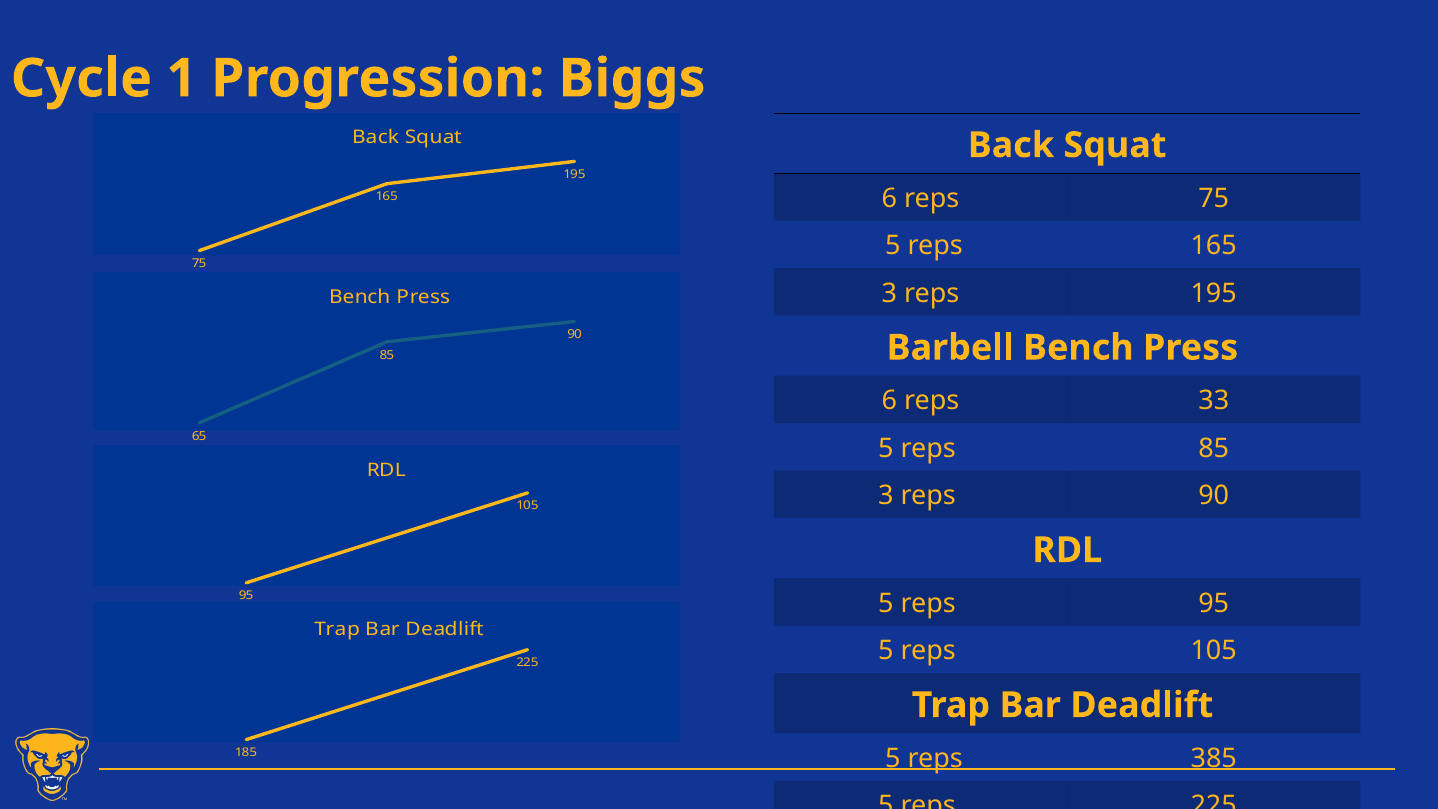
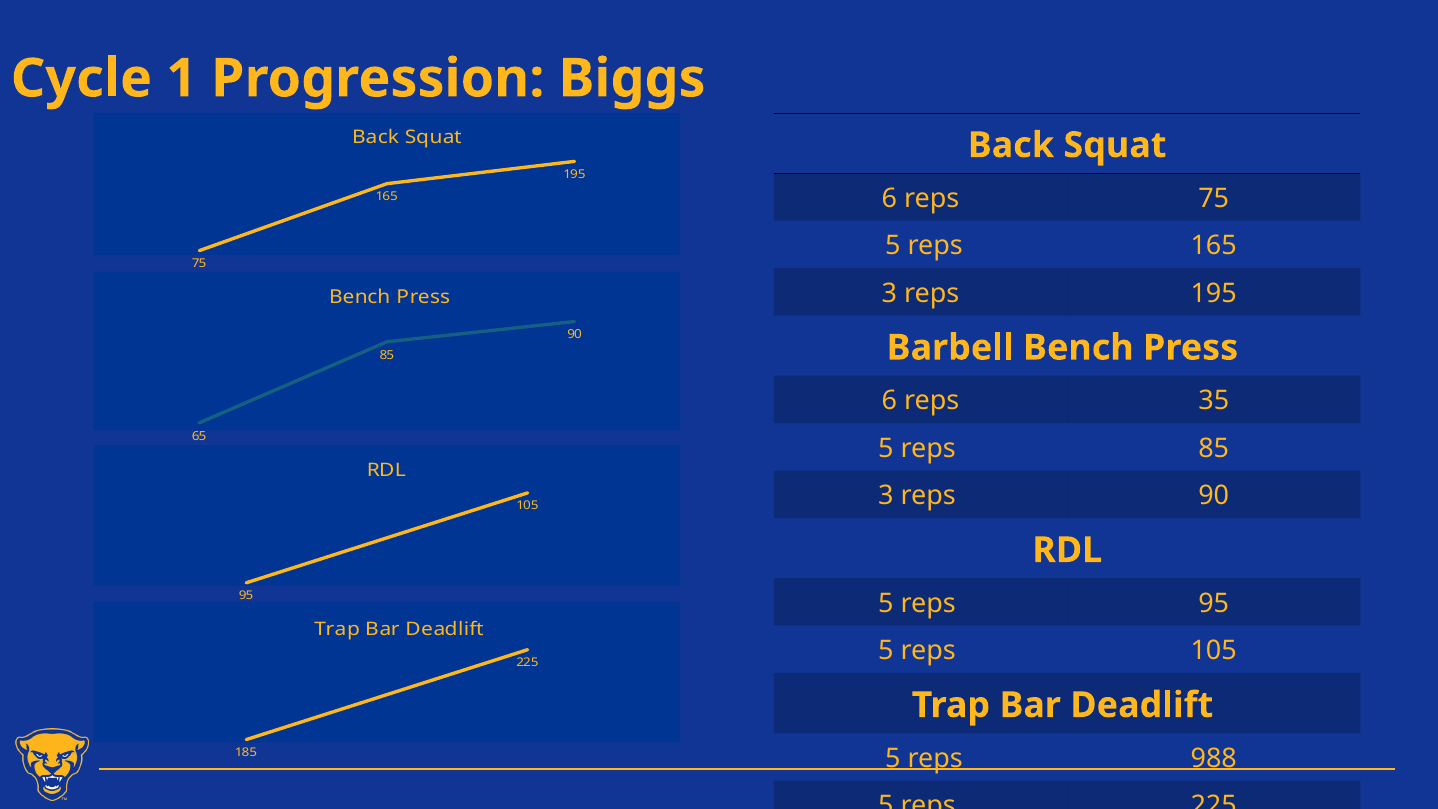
33: 33 -> 35 (1214, 401)
385: 385 -> 988 (1214, 758)
